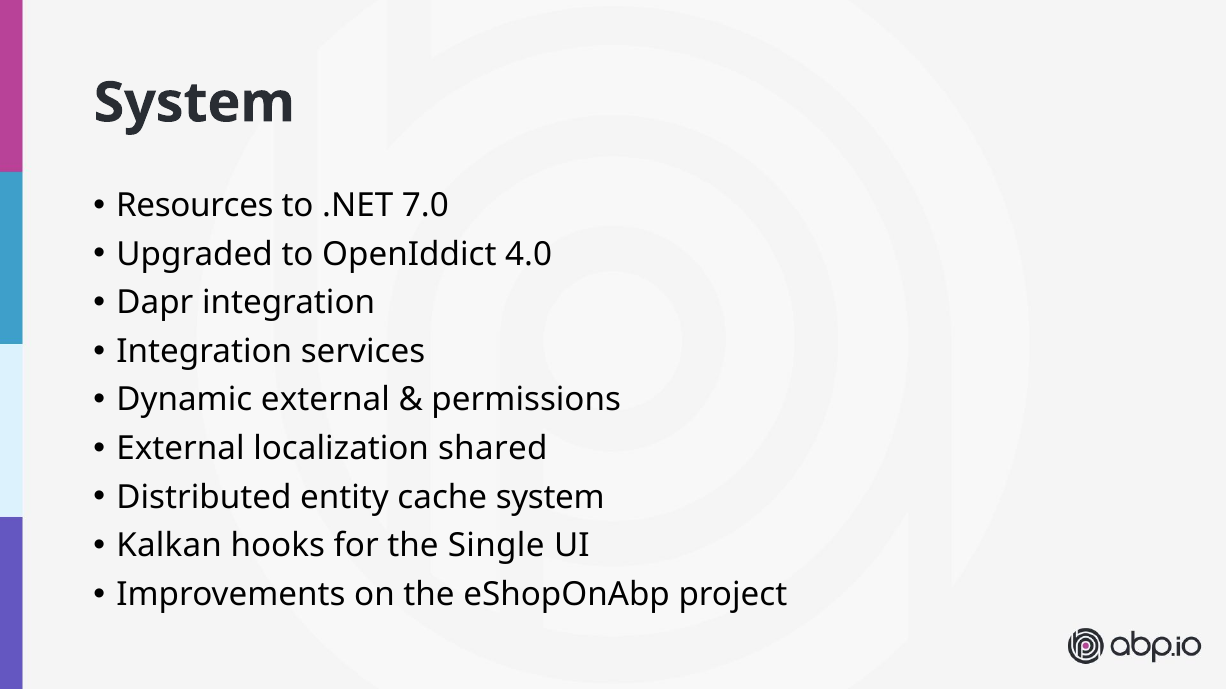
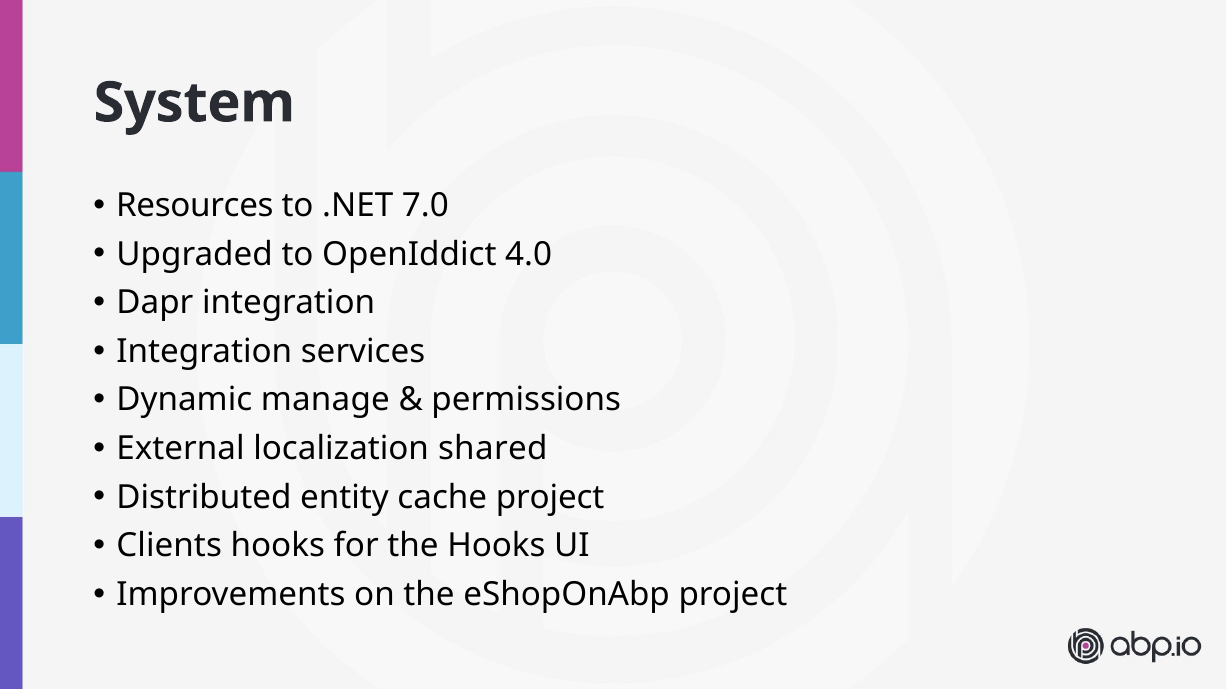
Dynamic external: external -> manage (325, 400)
cache system: system -> project (550, 498)
Kalkan: Kalkan -> Clients (169, 546)
the Single: Single -> Hooks (496, 546)
